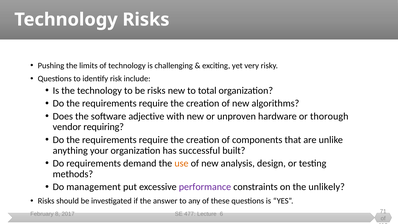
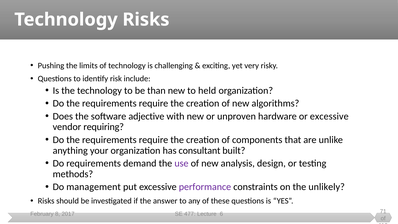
be risks: risks -> than (156, 91)
total: total -> held (207, 91)
or thorough: thorough -> excessive (329, 116)
successful: successful -> consultant (200, 150)
use colour: orange -> purple (181, 163)
